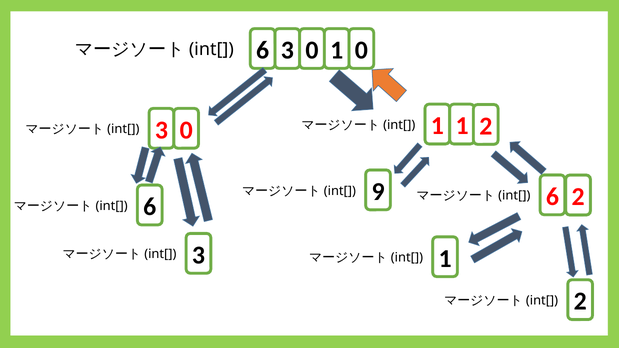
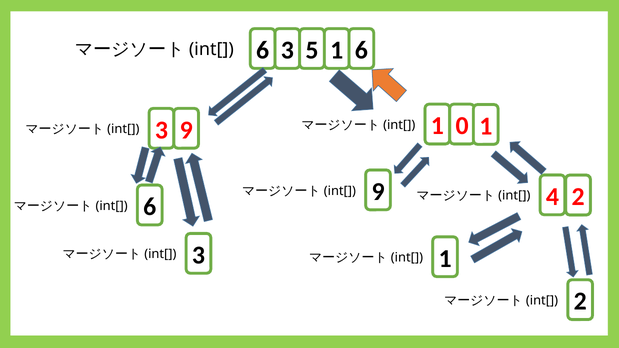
6 3 0: 0 -> 5 (312, 50)
1 0: 0 -> 6 (361, 50)
1 1: 1 -> 0 (462, 126)
0: 0 -> 9 (186, 130)
2: 2 -> 1 (486, 126)
6: 6 -> 4 (552, 197)
